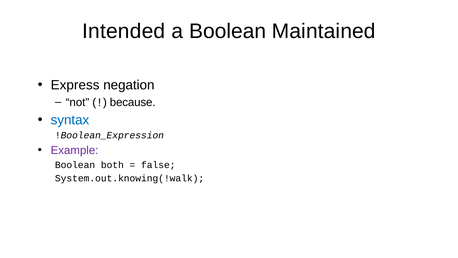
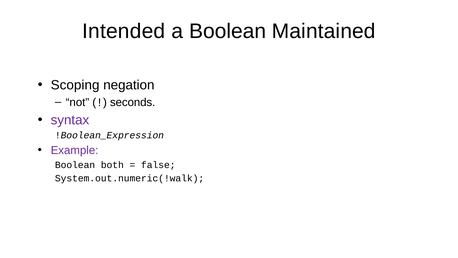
Express: Express -> Scoping (75, 85)
because: because -> seconds (133, 102)
syntax colour: blue -> purple (70, 120)
System.out.knowing(!walk: System.out.knowing(!walk -> System.out.numeric(!walk (130, 178)
